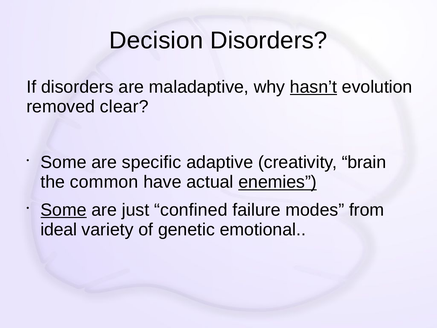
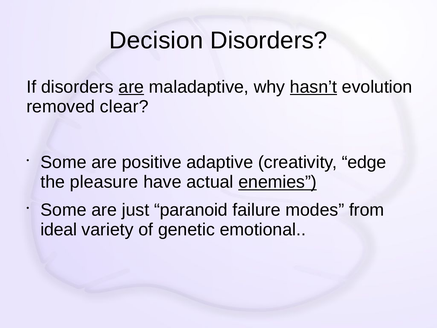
are underline: none -> present (131, 87)
specific: specific -> positive (152, 162)
brain: brain -> edge (364, 162)
common: common -> pleasure (104, 182)
Some underline: present -> none (64, 210)
confined: confined -> paranoid (191, 210)
